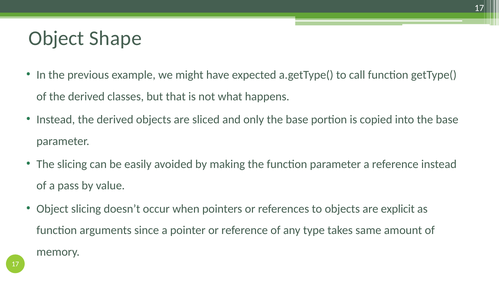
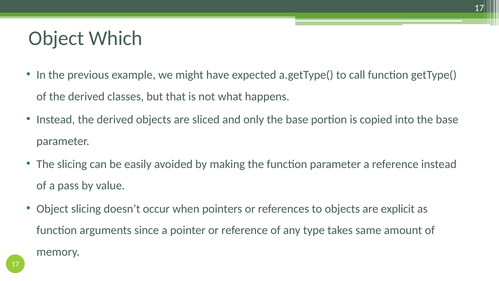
Shape: Shape -> Which (116, 38)
